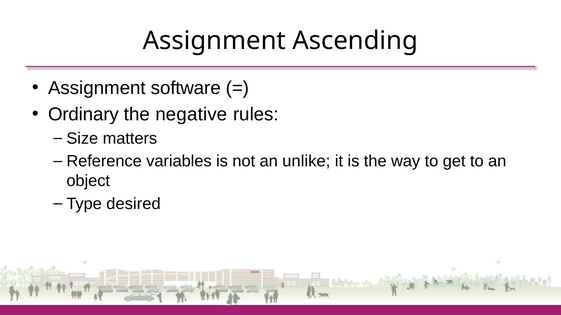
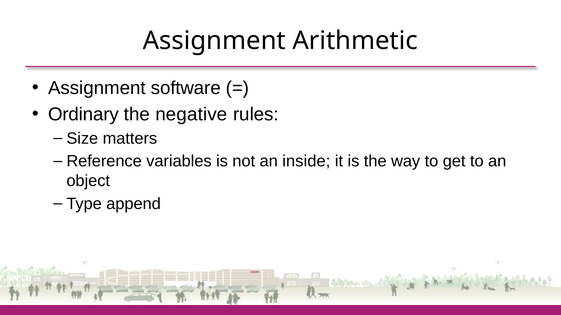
Ascending: Ascending -> Arithmetic (355, 41)
unlike: unlike -> inside (306, 162)
desired: desired -> append (134, 204)
